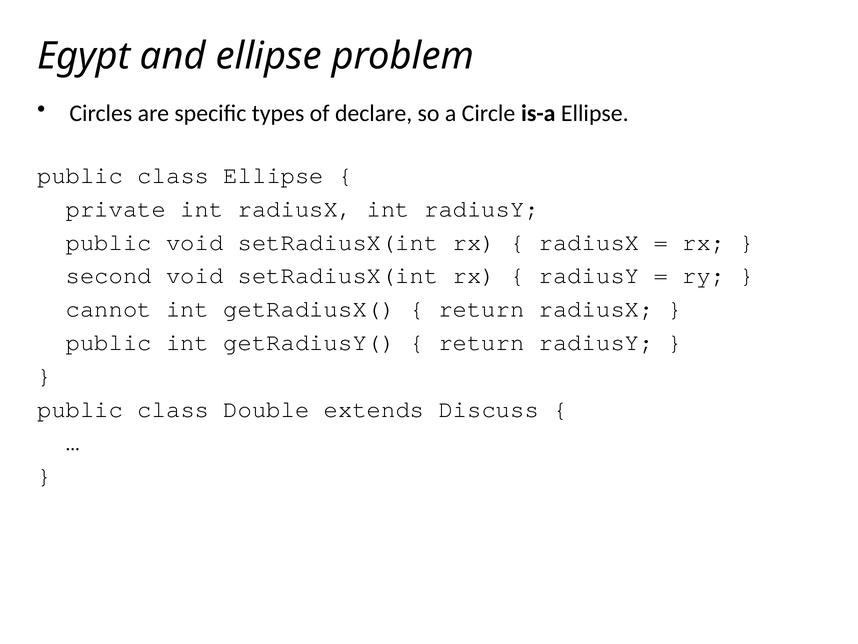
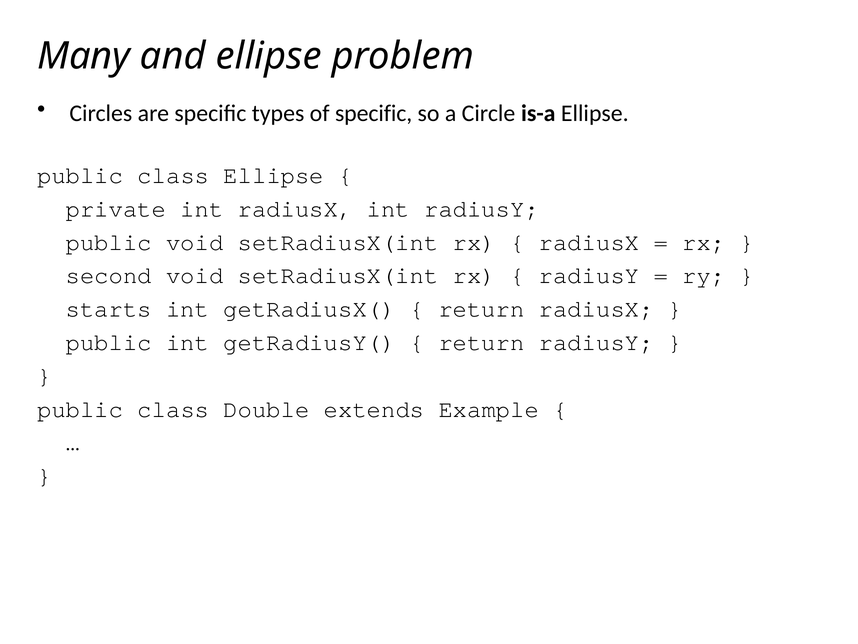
Egypt: Egypt -> Many (84, 56)
of declare: declare -> specific (374, 113)
cannot: cannot -> starts (109, 309)
Discuss: Discuss -> Example (489, 409)
